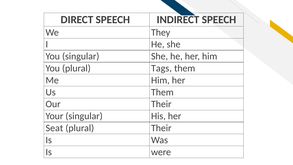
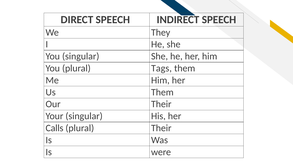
Seat: Seat -> Calls (54, 128)
